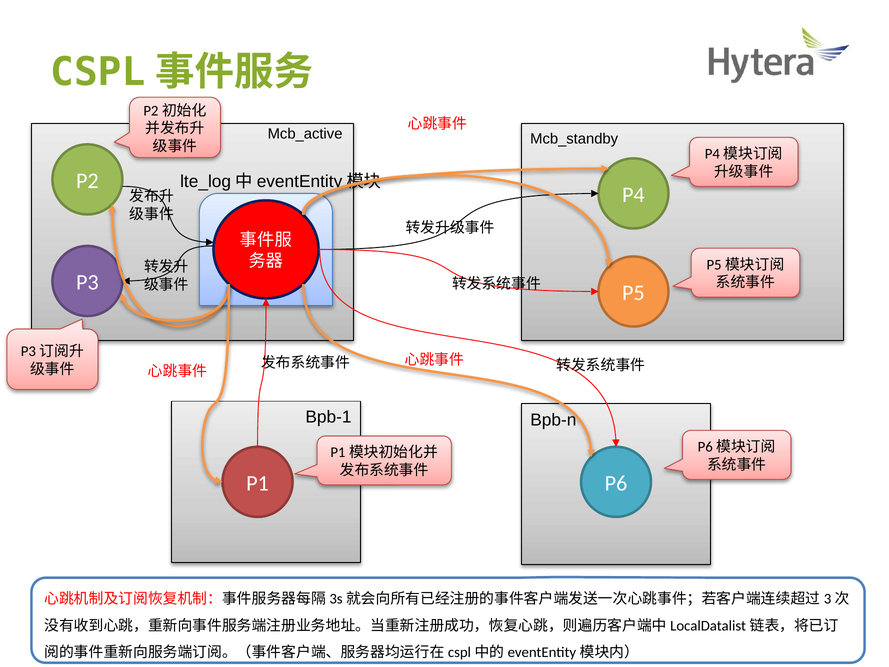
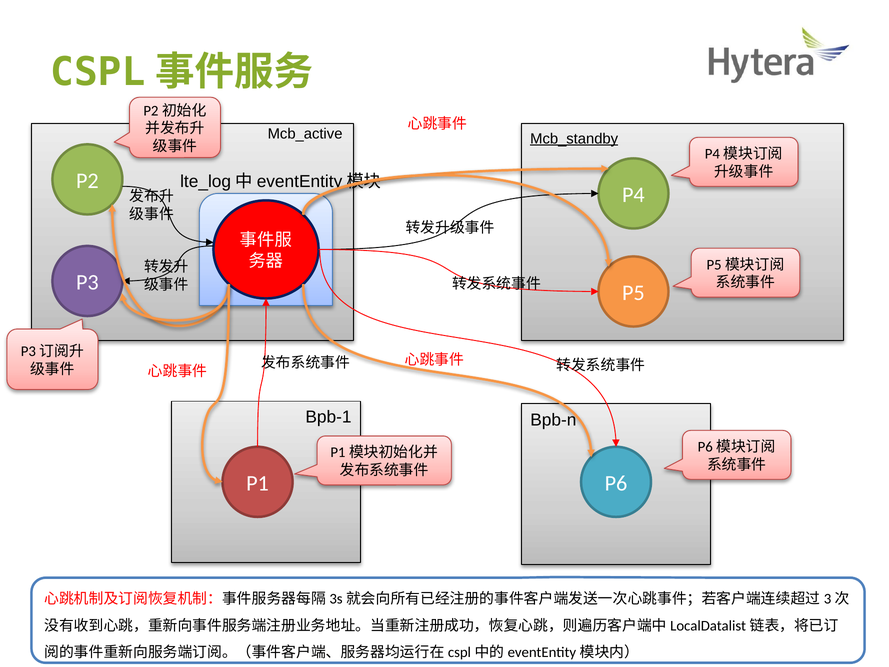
Mcb_standby underline: none -> present (574, 139)
